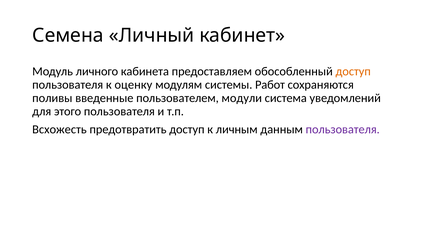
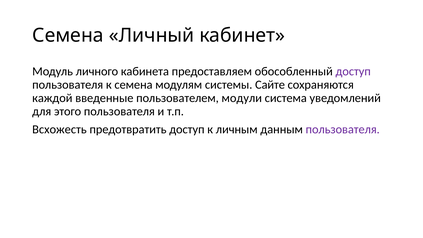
доступ colour: orange -> purple (353, 72)
к оценку: оценку -> семена (133, 85)
Работ: Работ -> Сайте (270, 85)
поливы: поливы -> каждой (52, 98)
